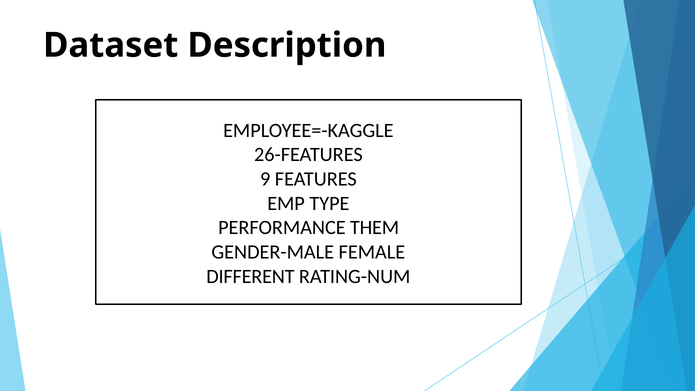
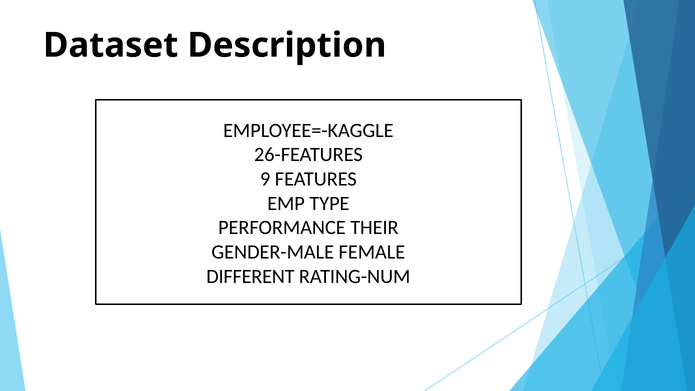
THEM: THEM -> THEIR (374, 228)
